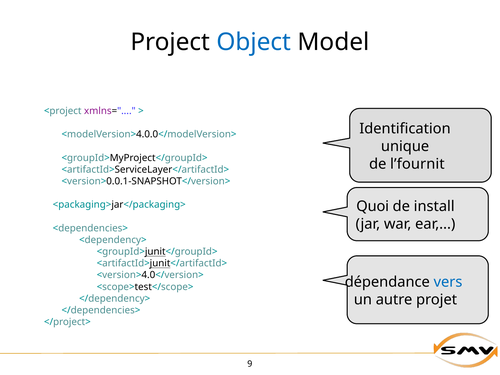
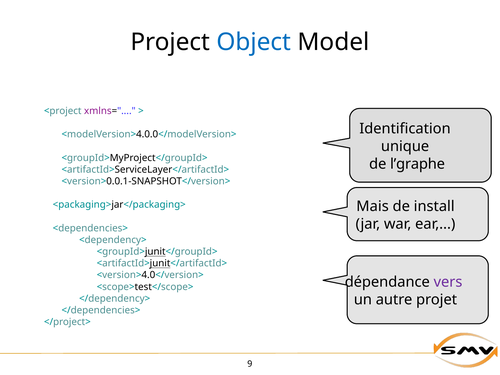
l’fournit: l’fournit -> l’graphe (418, 164)
Quoi: Quoi -> Mais (373, 206)
vers colour: blue -> purple (448, 282)
